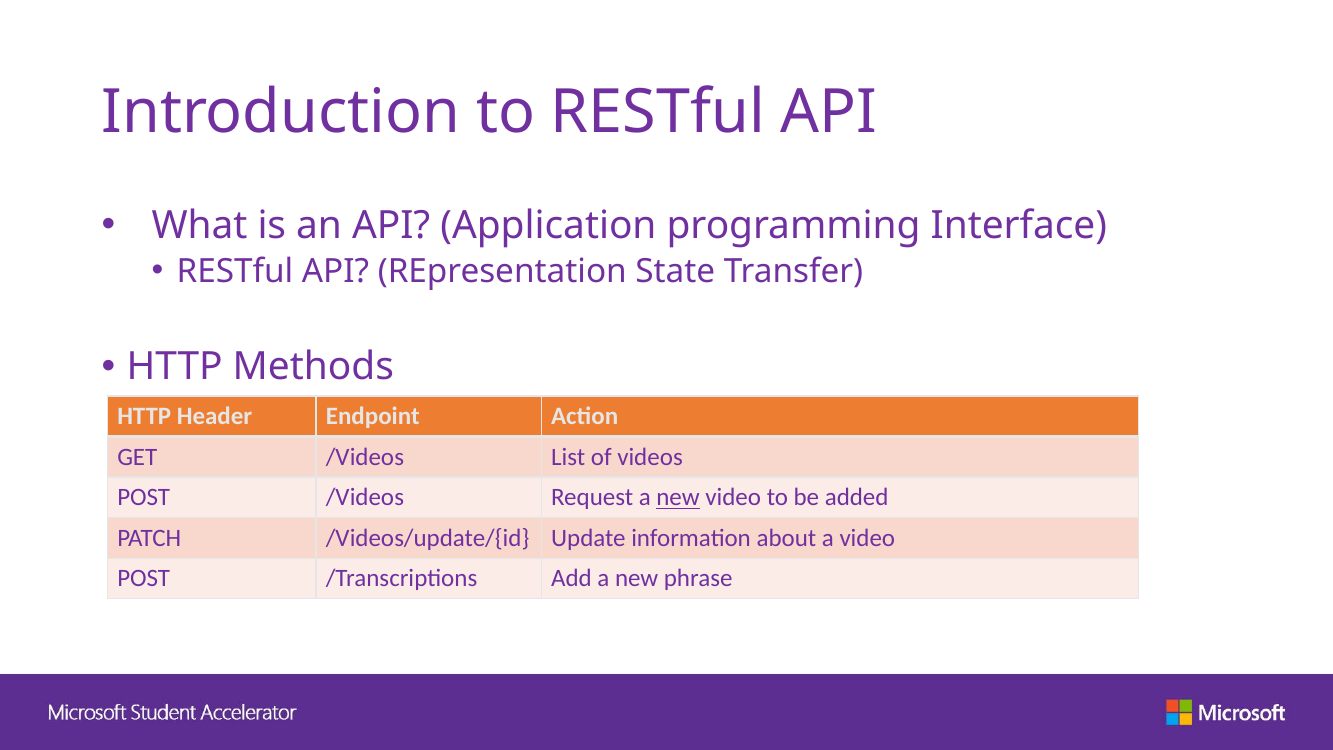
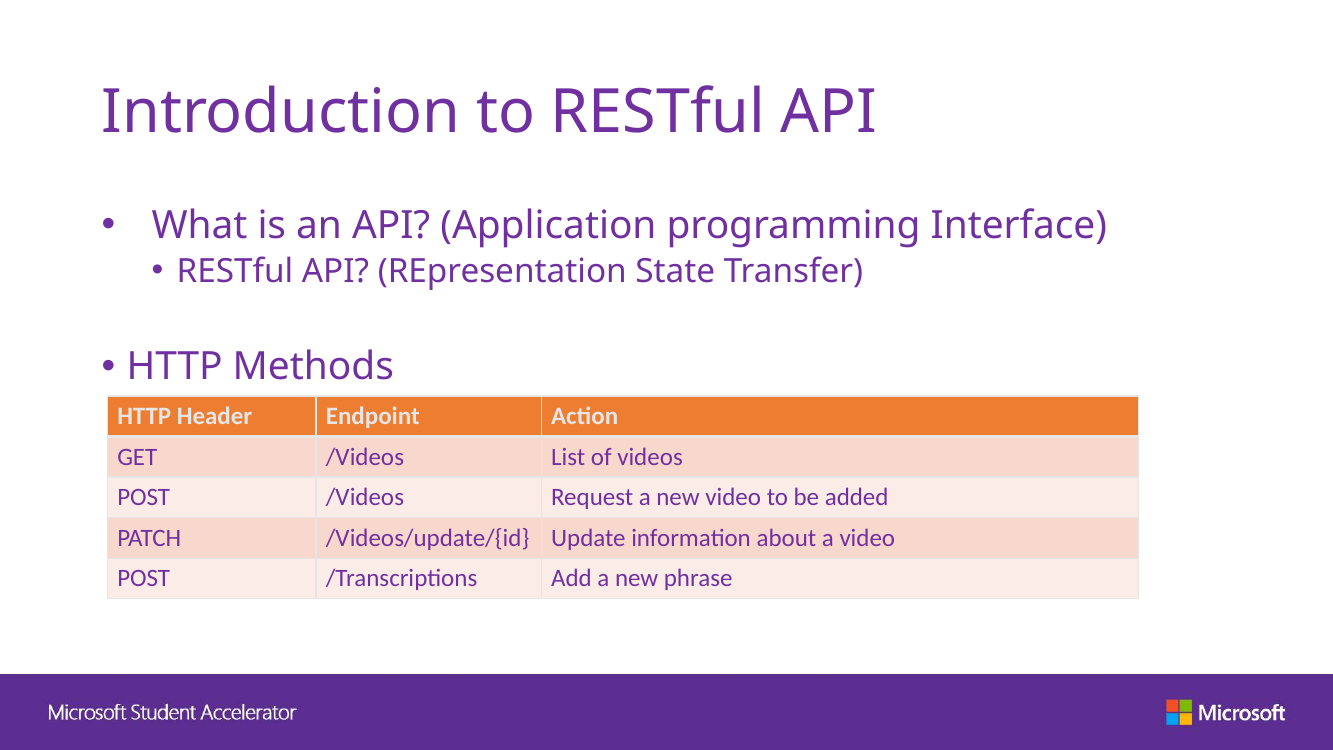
new underline: present -> none (678, 497)
